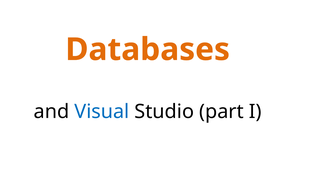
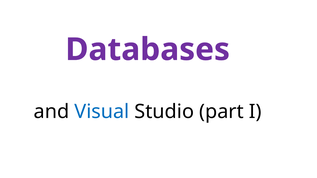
Databases colour: orange -> purple (148, 50)
